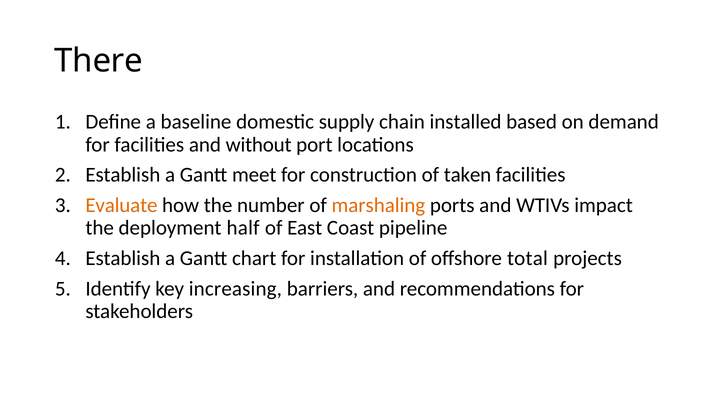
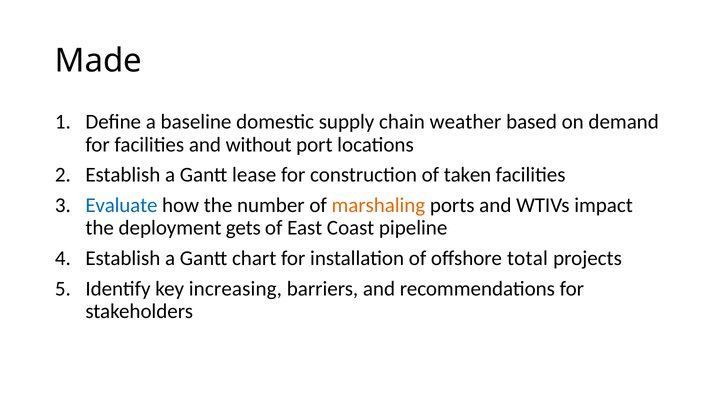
There: There -> Made (98, 61)
installed: installed -> weather (465, 122)
meet: meet -> lease (254, 175)
Evaluate colour: orange -> blue (121, 205)
half: half -> gets (243, 228)
